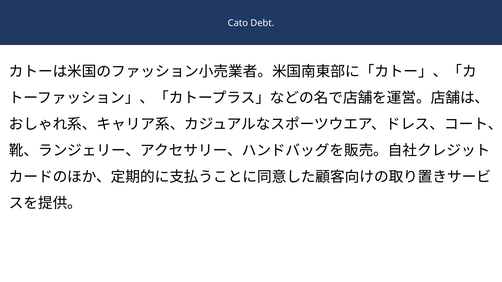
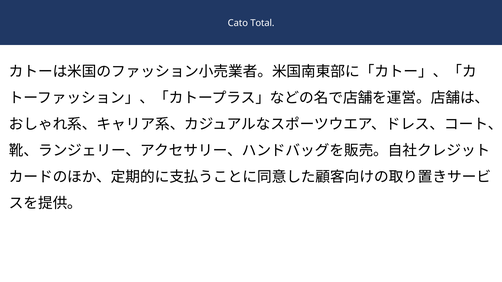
Debt: Debt -> Total (262, 23)
